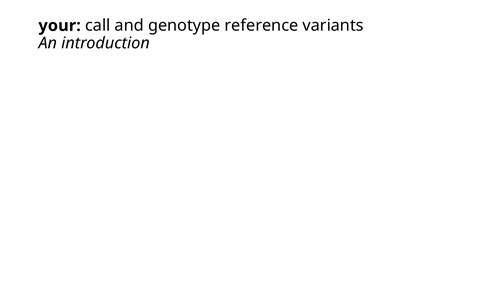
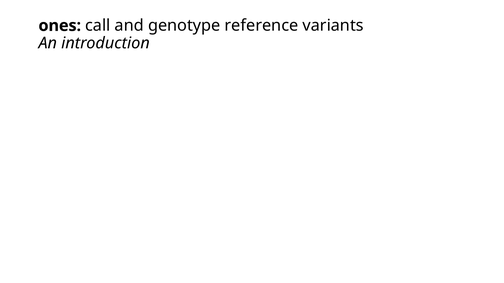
your: your -> ones (60, 26)
